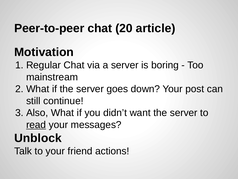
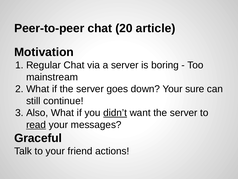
post: post -> sure (195, 89)
didn’t underline: none -> present (115, 113)
Unblock: Unblock -> Graceful (38, 138)
